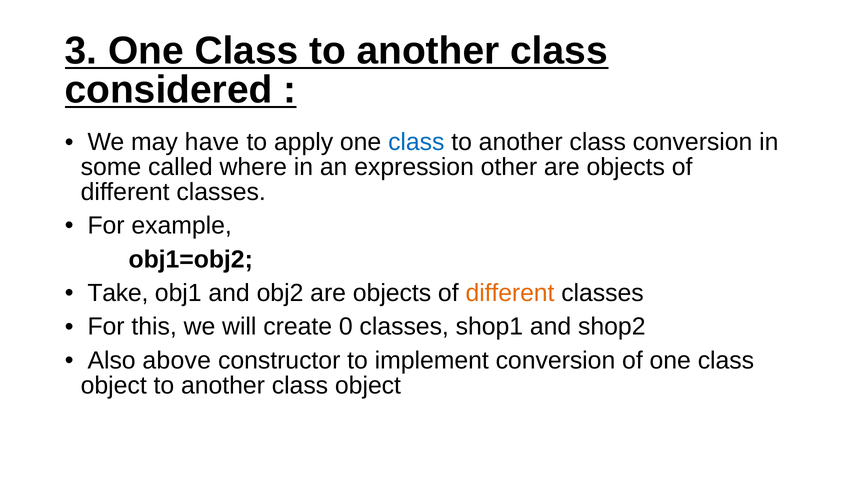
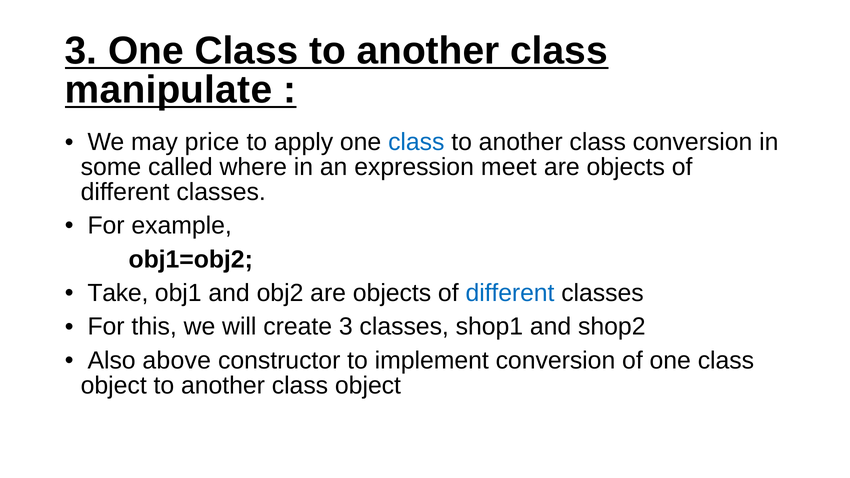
considered: considered -> manipulate (169, 90)
have: have -> price (212, 142)
other: other -> meet (509, 167)
different colour: orange -> blue (510, 293)
create 0: 0 -> 3 (346, 327)
